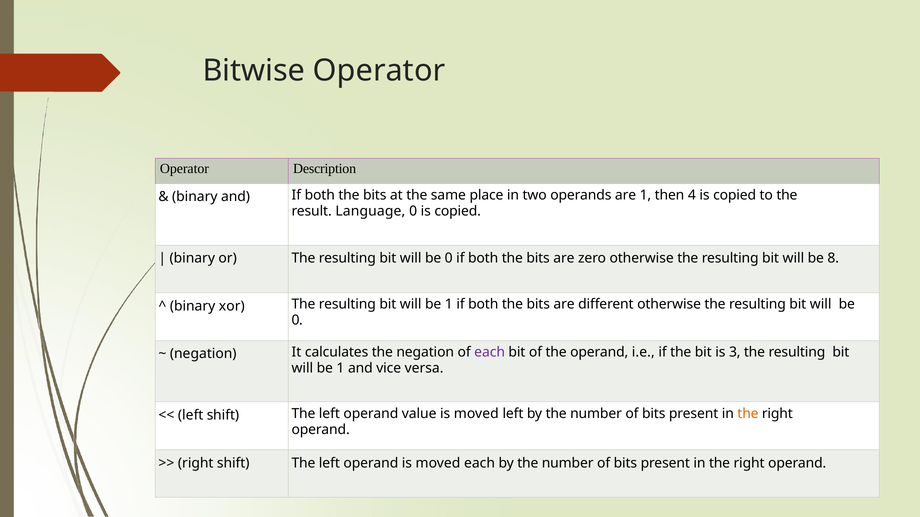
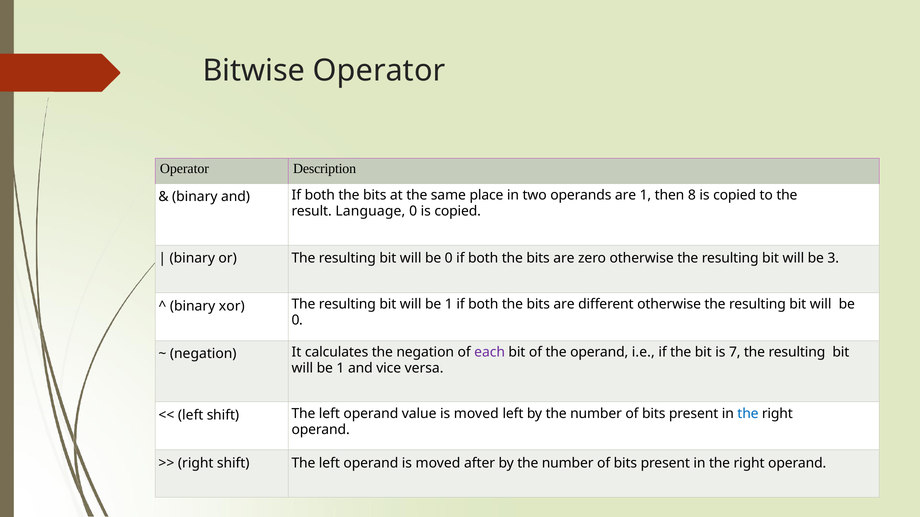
4: 4 -> 8 (692, 195)
8: 8 -> 3 (833, 258)
3: 3 -> 7 (735, 352)
the colour: orange -> blue (748, 414)
moved each: each -> after (480, 464)
